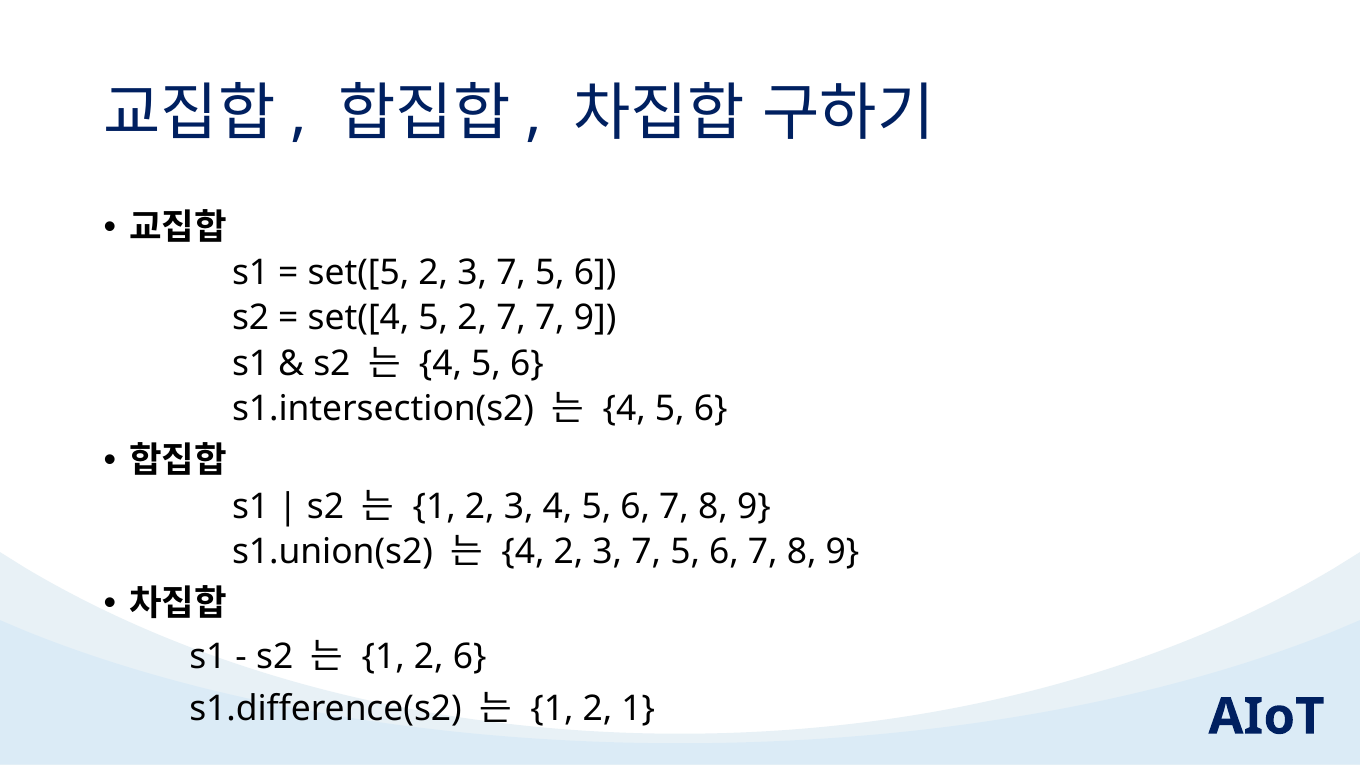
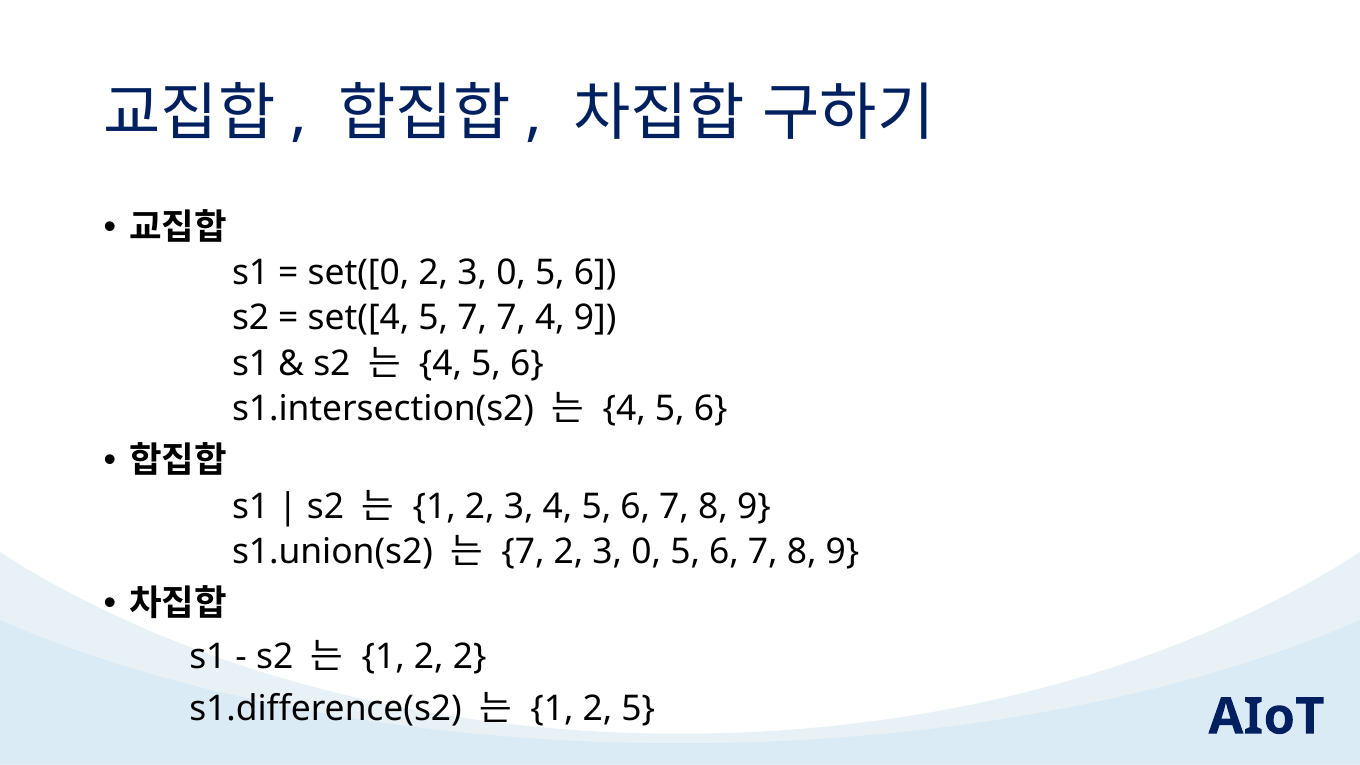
set([5: set([5 -> set([0 (358, 273)
7: 7 -> 0 (511, 273)
5 2: 2 -> 7 (472, 318)
7 7: 7 -> 4 (550, 318)
4: 4 -> 7 (523, 552)
7: 7 -> 0 (646, 552)
2 6: 6 -> 2 (470, 657)
2 1: 1 -> 5 (638, 709)
